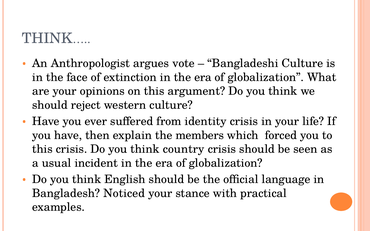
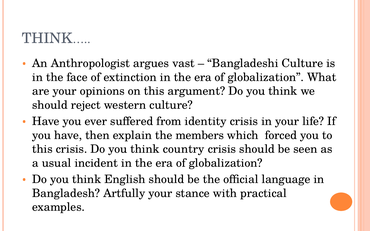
vote: vote -> vast (183, 63)
Noticed: Noticed -> Artfully (124, 193)
